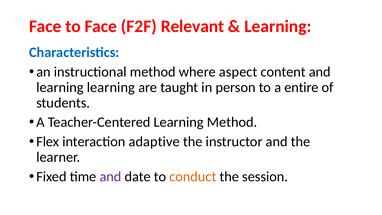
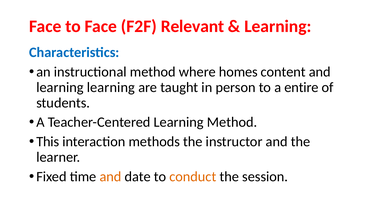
aspect: aspect -> homes (238, 72)
Flex: Flex -> This (48, 142)
adaptive: adaptive -> methods (154, 142)
and colour: purple -> orange (111, 177)
